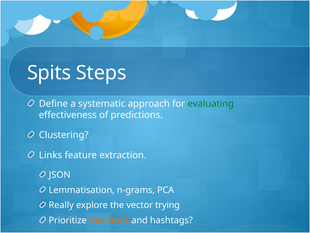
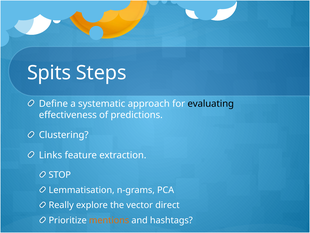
evaluating colour: green -> black (211, 103)
JSON: JSON -> STOP (60, 174)
trying: trying -> direct (167, 205)
